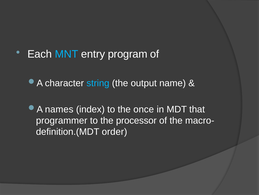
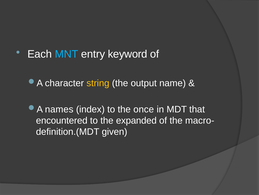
program: program -> keyword (128, 54)
string colour: light blue -> yellow (98, 83)
programmer: programmer -> encountered (62, 120)
processor: processor -> expanded (136, 120)
order: order -> given (115, 131)
